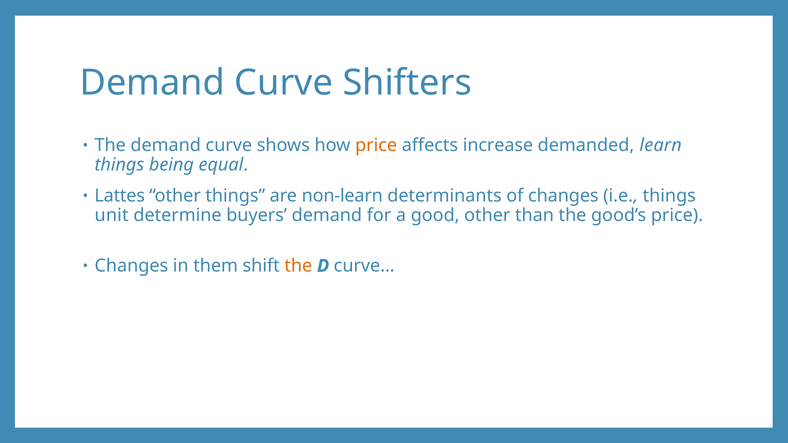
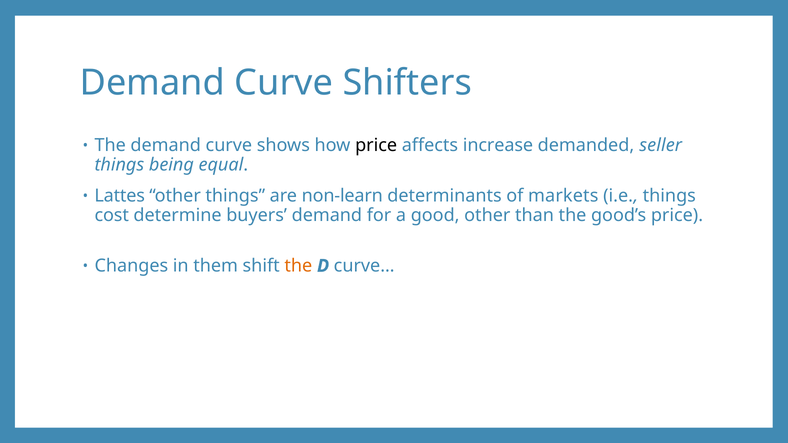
price colour: orange -> black (376, 146)
learn: learn -> seller (661, 146)
of changes: changes -> markets (563, 196)
unit: unit -> cost (112, 216)
